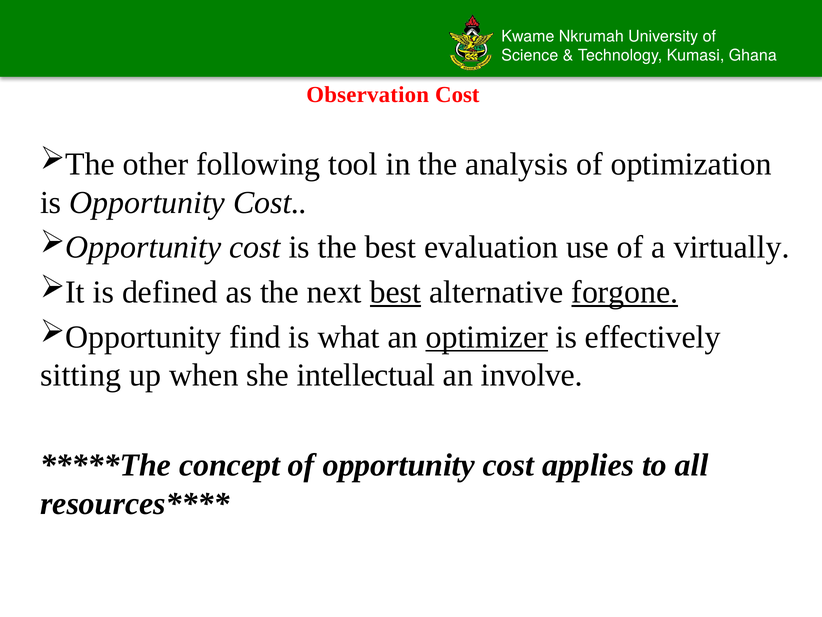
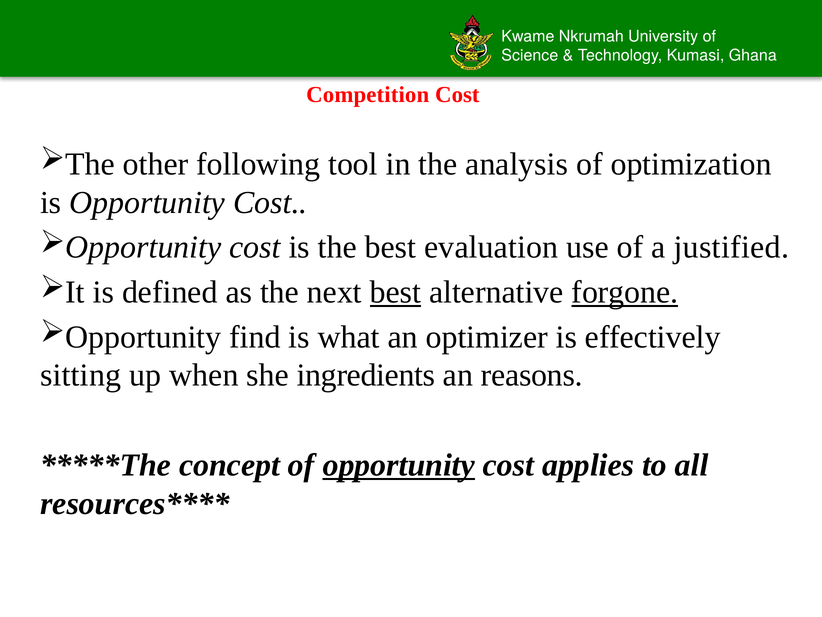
Observation: Observation -> Competition (368, 95)
virtually: virtually -> justified (731, 247)
optimizer underline: present -> none (487, 337)
intellectual: intellectual -> ingredients (366, 375)
involve: involve -> reasons (532, 375)
opportunity underline: none -> present (399, 465)
